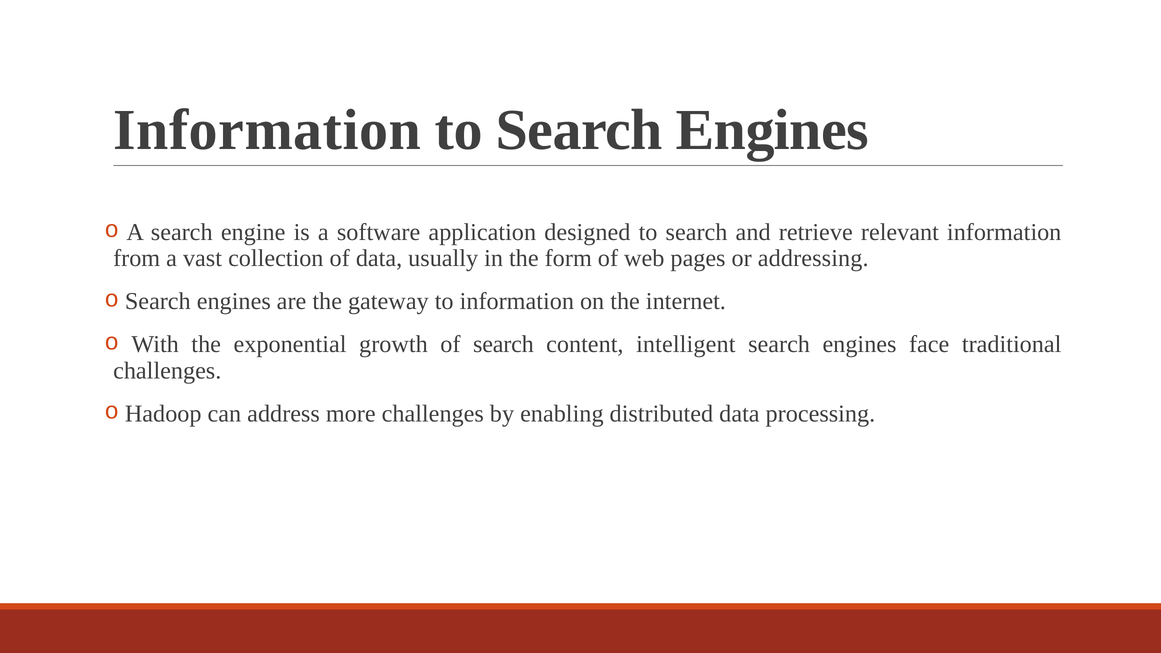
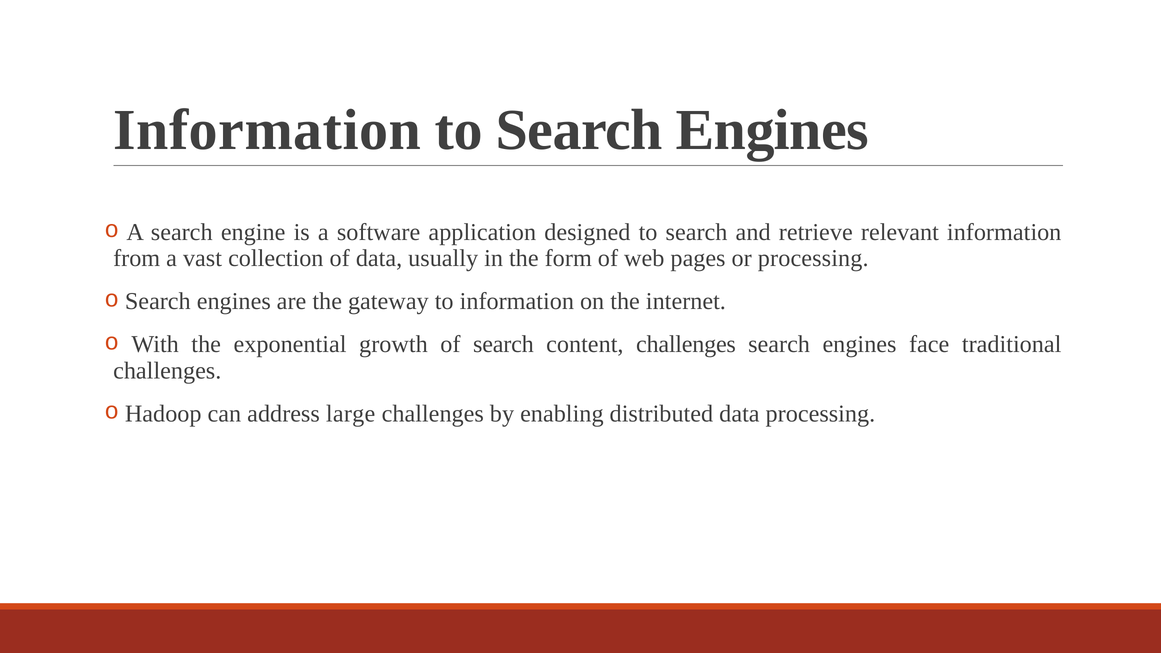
or addressing: addressing -> processing (813, 258)
content intelligent: intelligent -> challenges (686, 345)
more: more -> large (351, 414)
